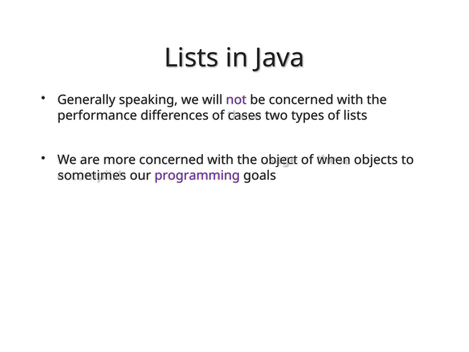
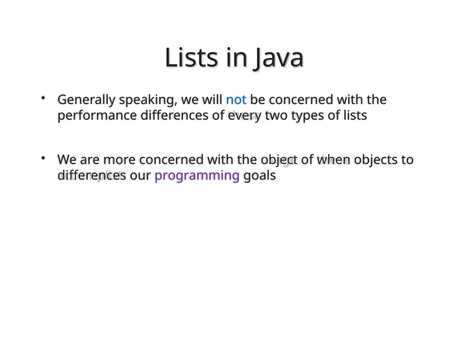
not colour: purple -> blue (236, 100)
cases: cases -> every (245, 116)
sometimes: sometimes -> differences (92, 176)
